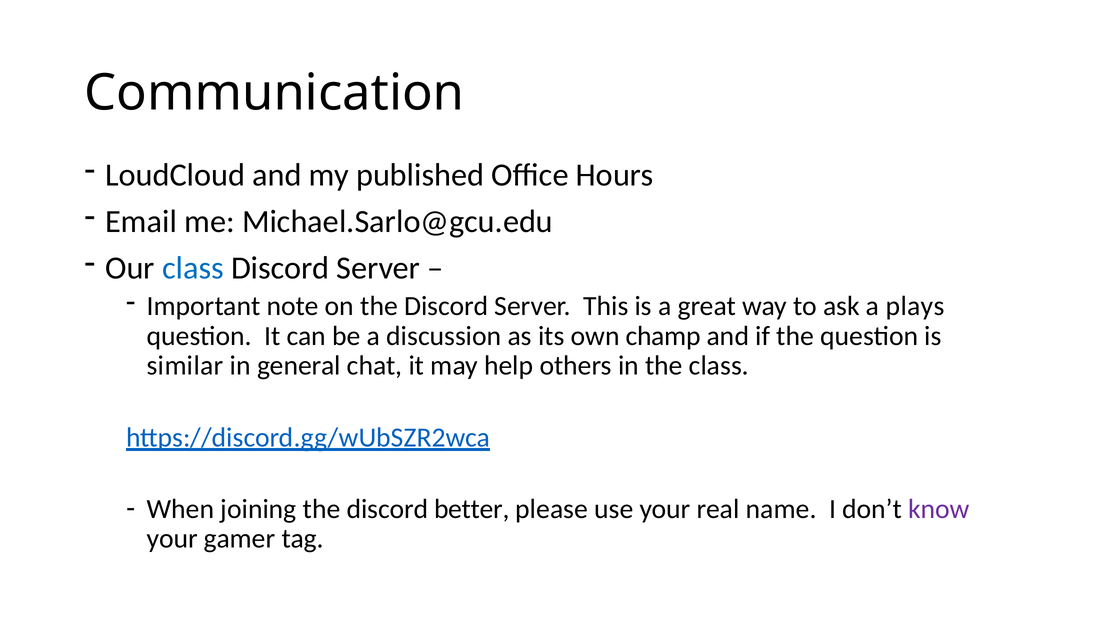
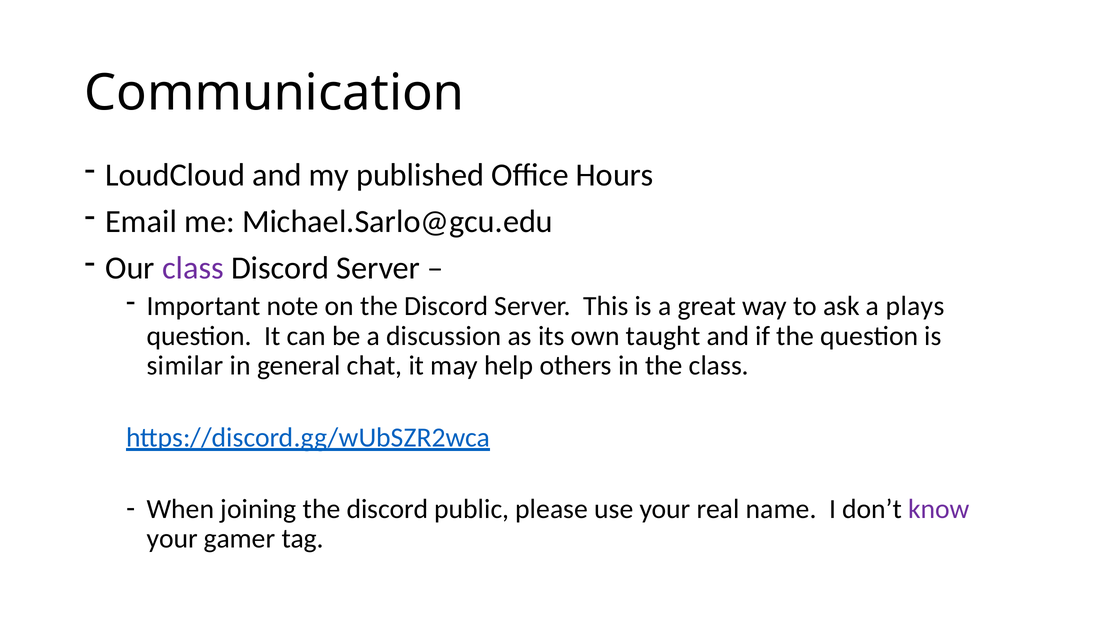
class colour: blue -> purple (193, 268)
champ: champ -> taught (663, 336)
better: better -> public (472, 509)
